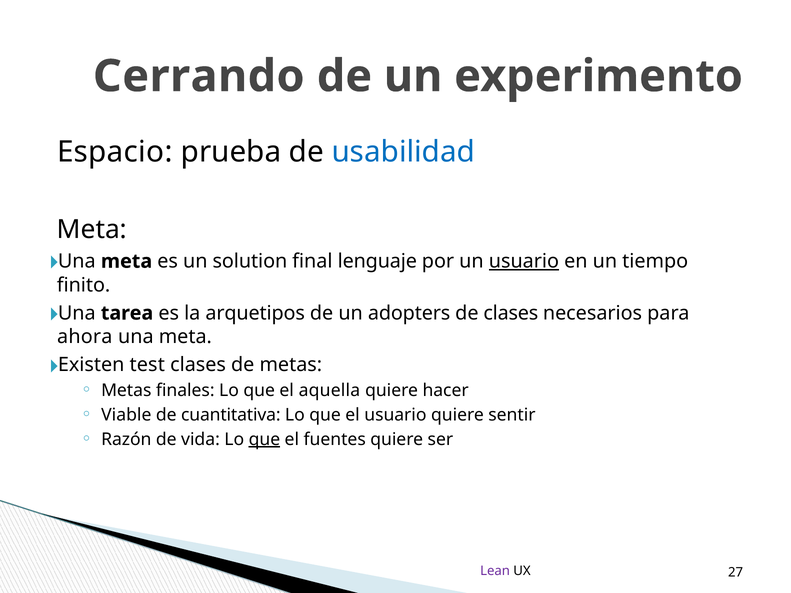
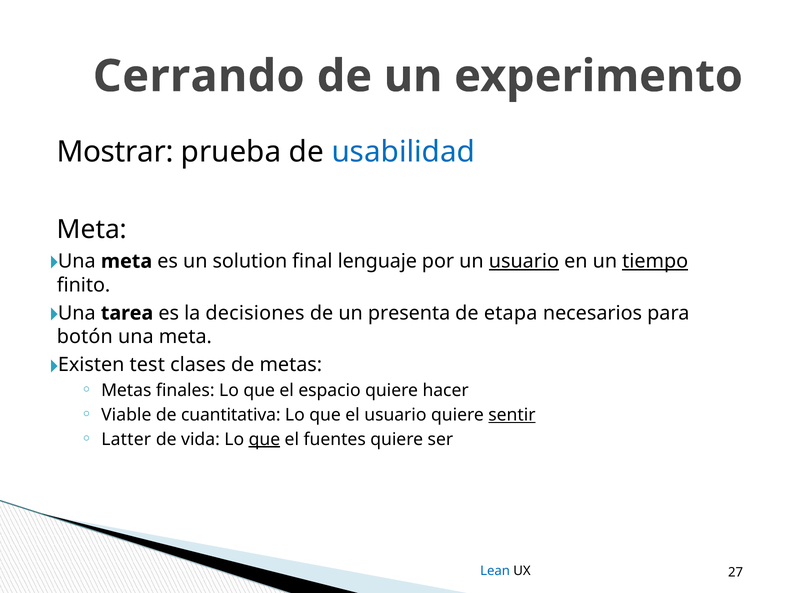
Espacio: Espacio -> Mostrar (115, 152)
tiempo underline: none -> present (655, 261)
arquetipos: arquetipos -> decisiones (255, 313)
adopters: adopters -> presenta (409, 313)
de clases: clases -> etapa (511, 313)
ahora: ahora -> botón (85, 337)
aquella: aquella -> espacio (330, 391)
sentir underline: none -> present (512, 415)
Razón: Razón -> Latter (126, 439)
Lean colour: purple -> blue (495, 571)
